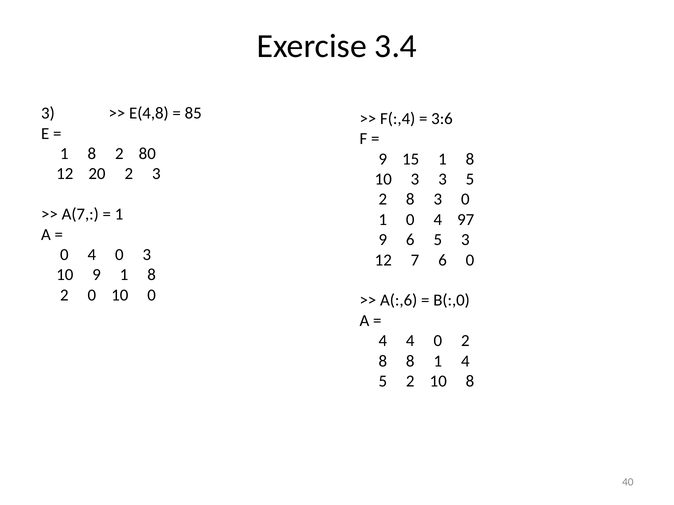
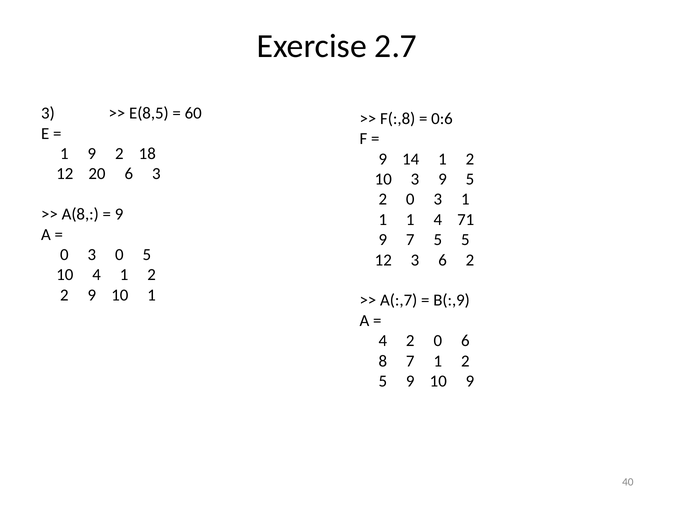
3.4: 3.4 -> 2.7 (396, 46)
E(4,8: E(4,8 -> E(8,5 (149, 113)
85: 85 -> 60 (193, 113)
F(:,4: F(:,4 -> F(:,8 (398, 119)
3:6: 3:6 -> 0:6 (442, 119)
8: 8 -> 9 (92, 154)
80: 80 -> 18 (147, 154)
15: 15 -> 14 (411, 159)
8: 8 -> 2 (470, 159)
20 2: 2 -> 6 (129, 174)
3 3: 3 -> 9 (443, 179)
8: 8 -> 0 (410, 200)
3 0: 0 -> 1 (465, 200)
A(7: A(7 -> A(8 (80, 214)
1: 1 -> 9 (119, 214)
0: 0 -> 1 (410, 220)
97: 97 -> 71 (466, 220)
9 6: 6 -> 7 (410, 240)
5 3: 3 -> 5 (465, 240)
4: 4 -> 3 (92, 255)
0 3: 3 -> 5 (147, 255)
12 7: 7 -> 3 (415, 260)
6 0: 0 -> 2 (470, 260)
10 9: 9 -> 4 (97, 275)
8: 8 -> 2 (152, 275)
2 0: 0 -> 9 (92, 295)
10 0: 0 -> 1 (152, 295)
A(:,6: A(:,6 -> A(:,7 (399, 301)
B(:,0: B(:,0 -> B(:,9 (452, 301)
4 4: 4 -> 2 (410, 341)
0 2: 2 -> 6 (465, 341)
8 8: 8 -> 7 (410, 361)
4: 4 -> 2 (465, 361)
2: 2 -> 9 (410, 382)
10 8: 8 -> 9 (470, 382)
